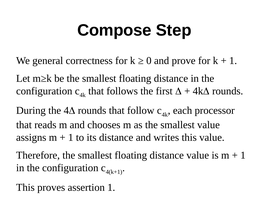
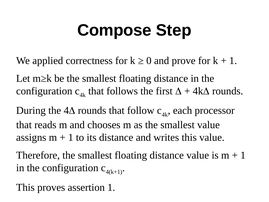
general: general -> applied (48, 61)
